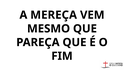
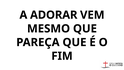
MEREÇA: MEREÇA -> ADORAR (54, 15)
